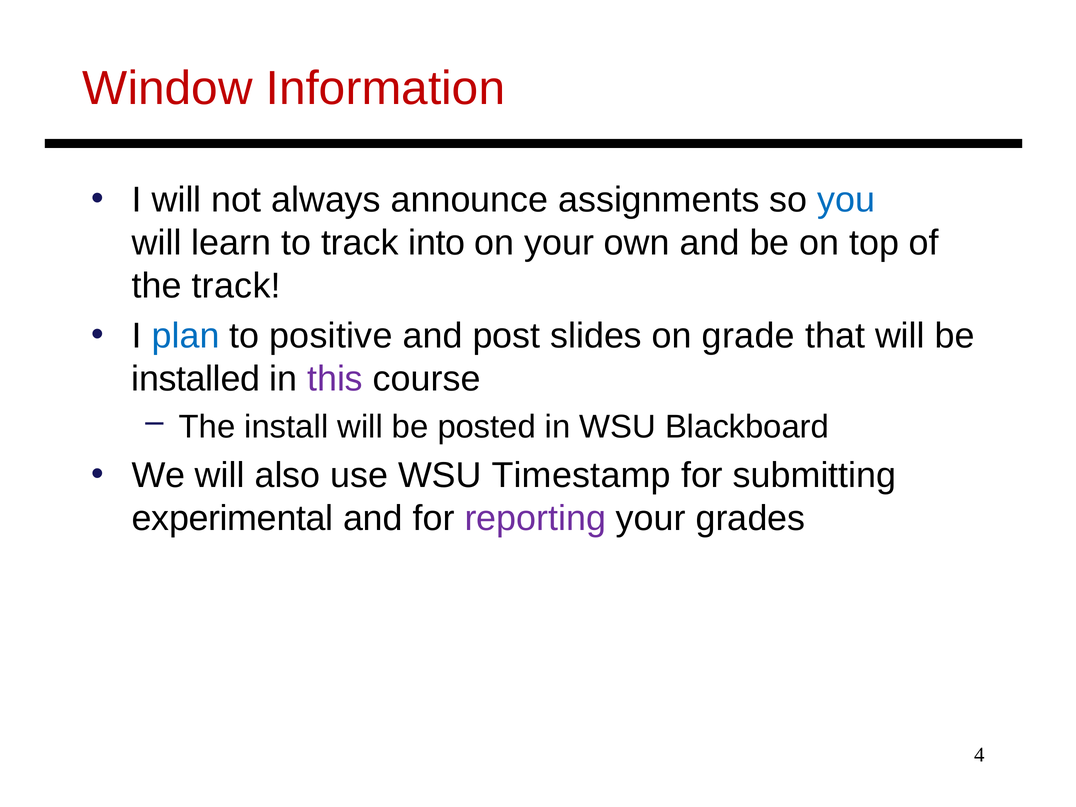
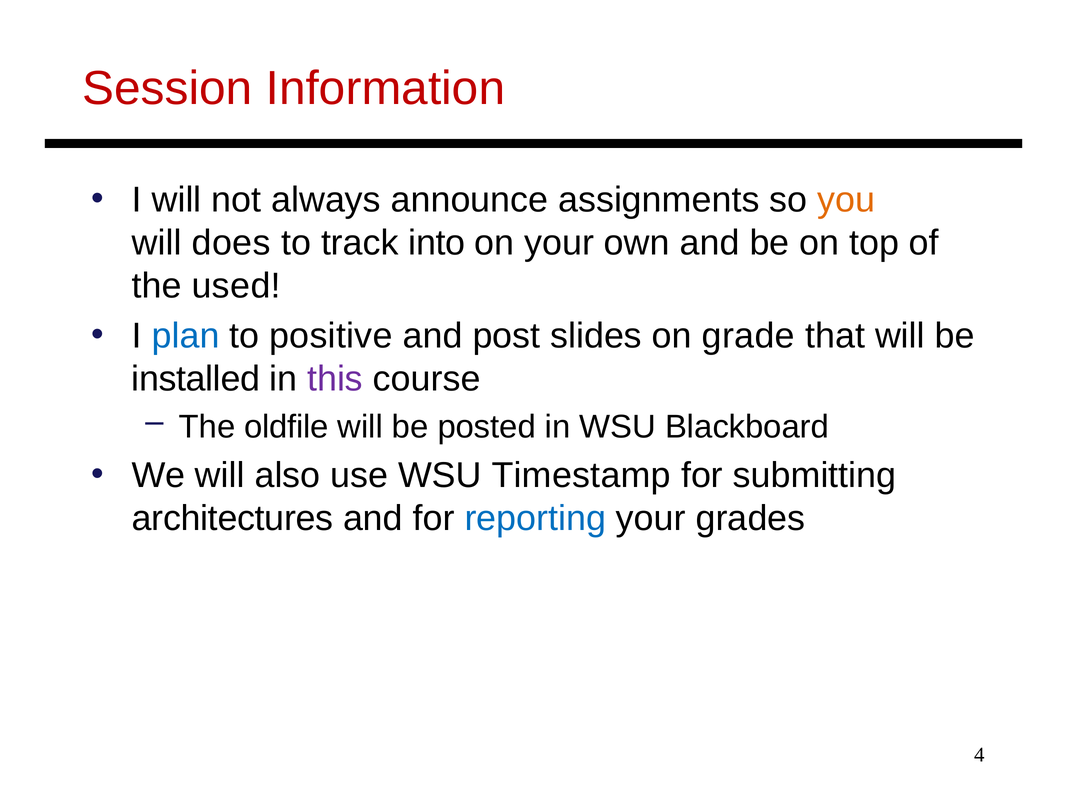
Window: Window -> Session (168, 88)
you colour: blue -> orange (846, 200)
learn: learn -> does (231, 243)
the track: track -> used (236, 286)
install: install -> oldfile (287, 427)
experimental: experimental -> architectures (233, 518)
reporting colour: purple -> blue (535, 518)
